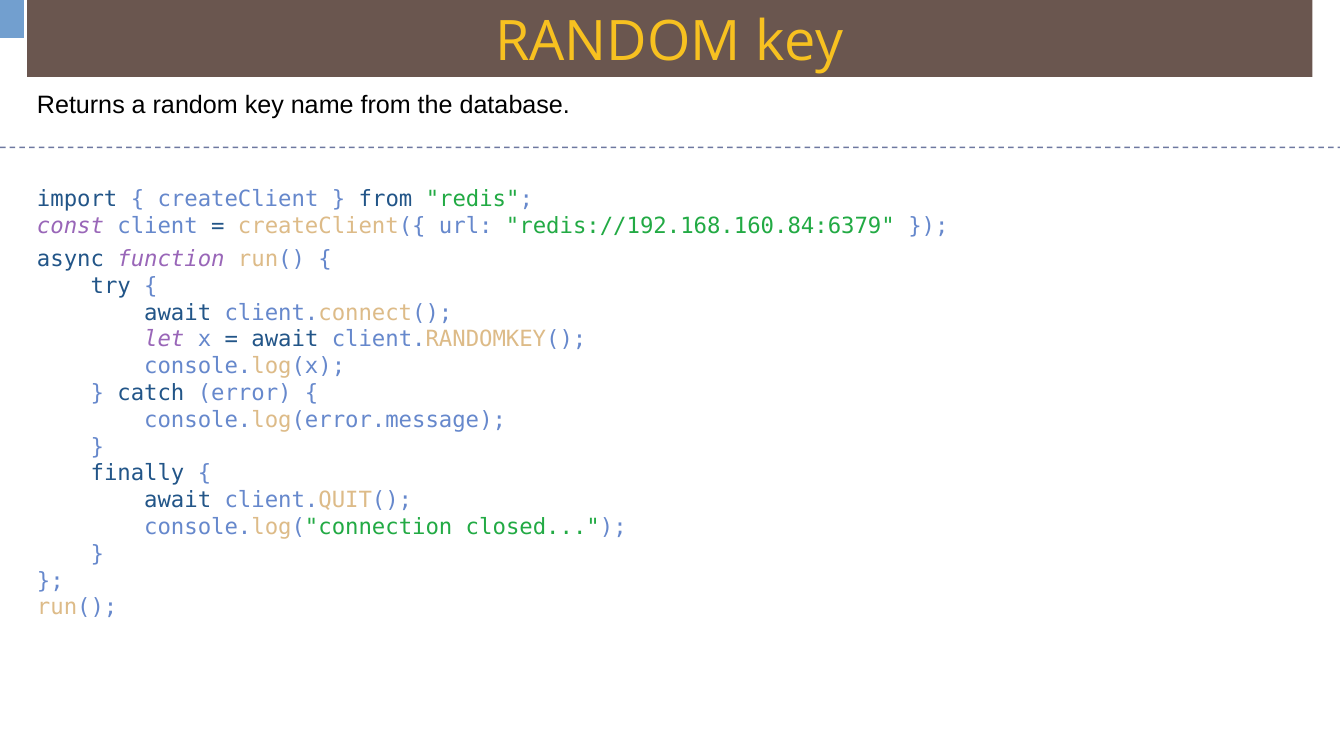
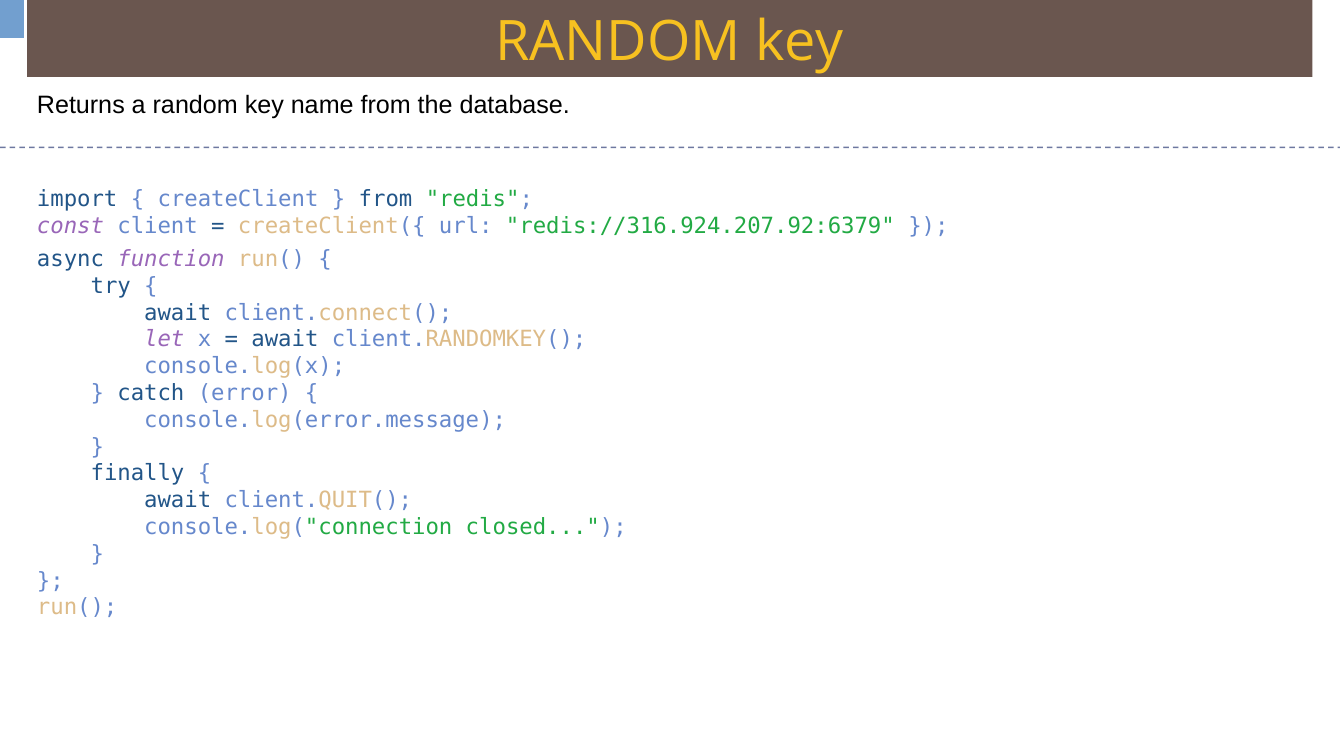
redis://192.168.160.84:6379: redis://192.168.160.84:6379 -> redis://316.924.207.92:6379 (700, 226)
